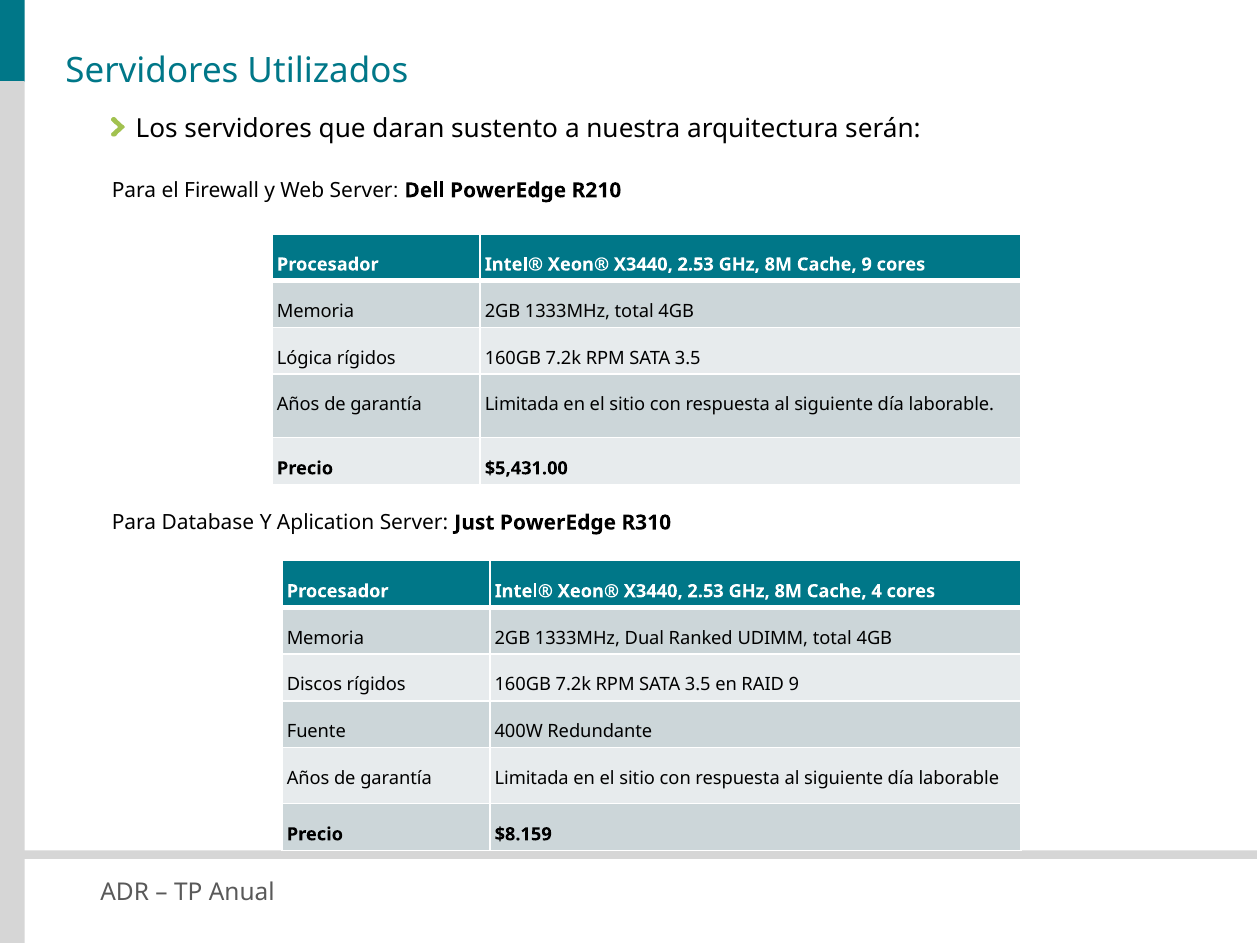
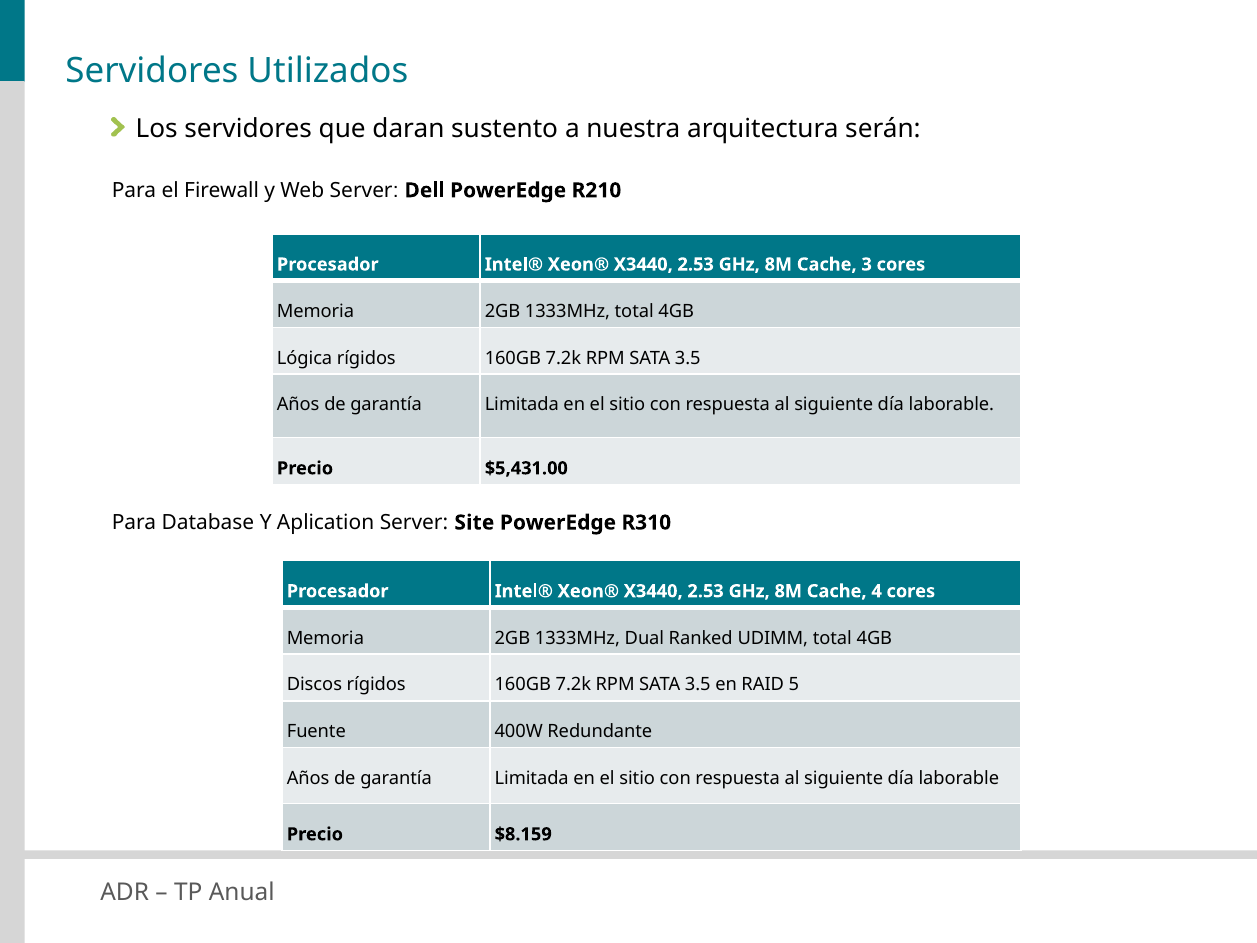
Cache 9: 9 -> 3 (867, 264)
Just: Just -> Site (474, 522)
RAID 9: 9 -> 5 (794, 685)
